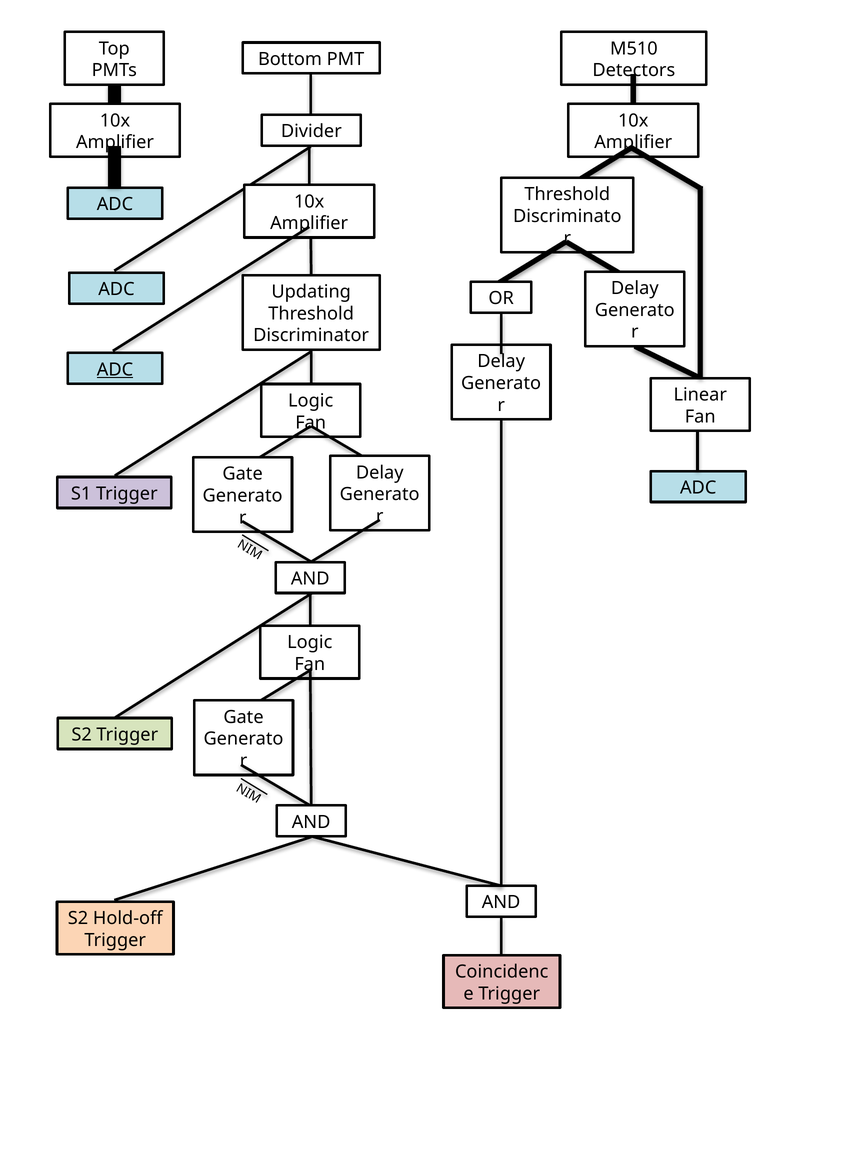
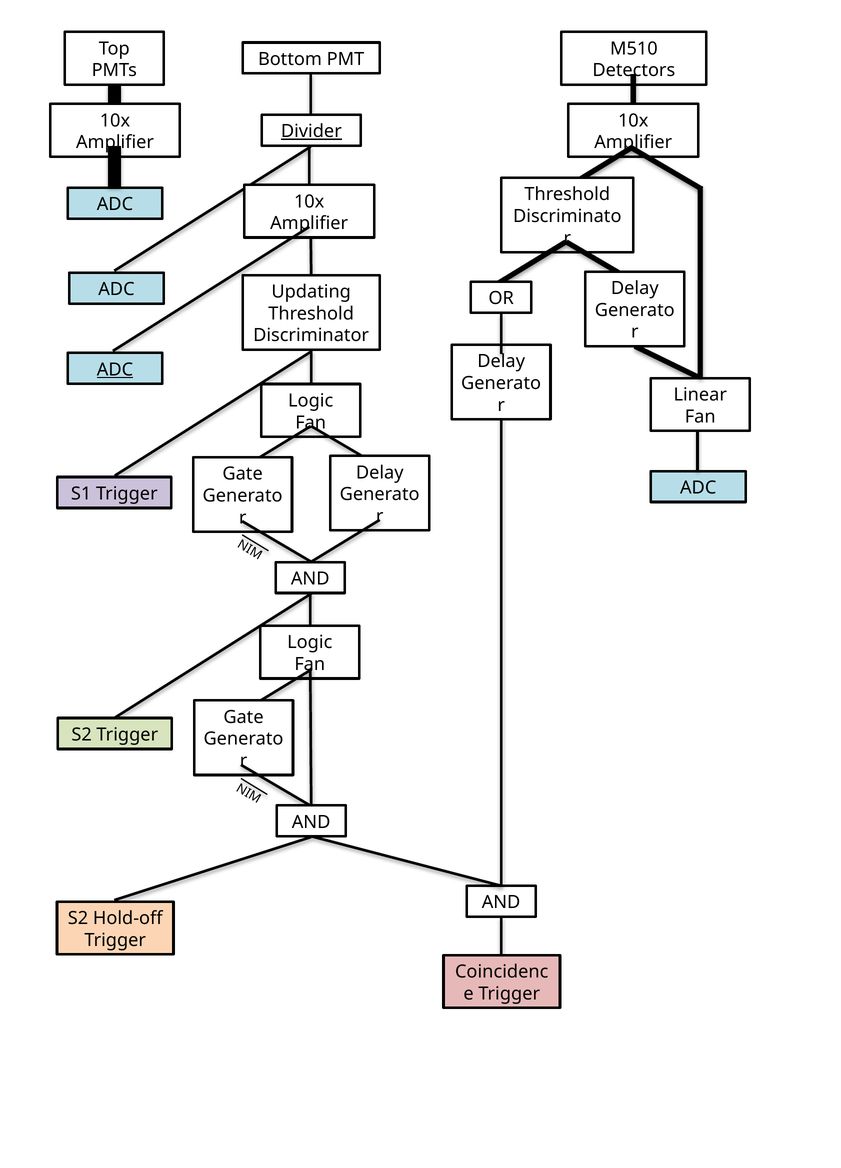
Divider underline: none -> present (311, 131)
